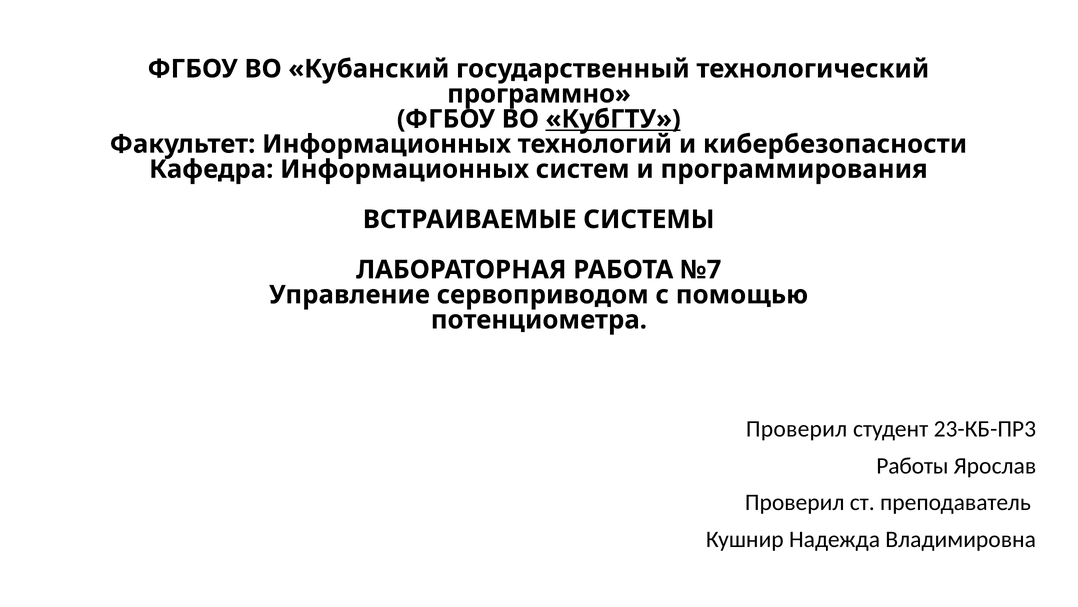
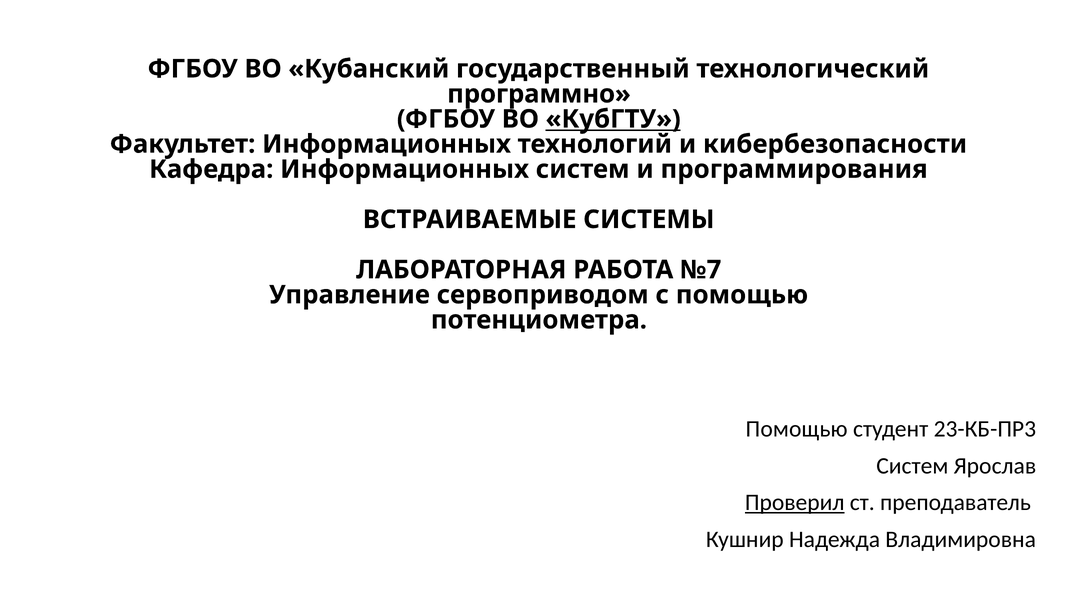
Проверил: Проверил -> Помощью (797, 429)
Работы: Работы -> Систем (912, 465)
Проверил underline: none -> present (795, 502)
